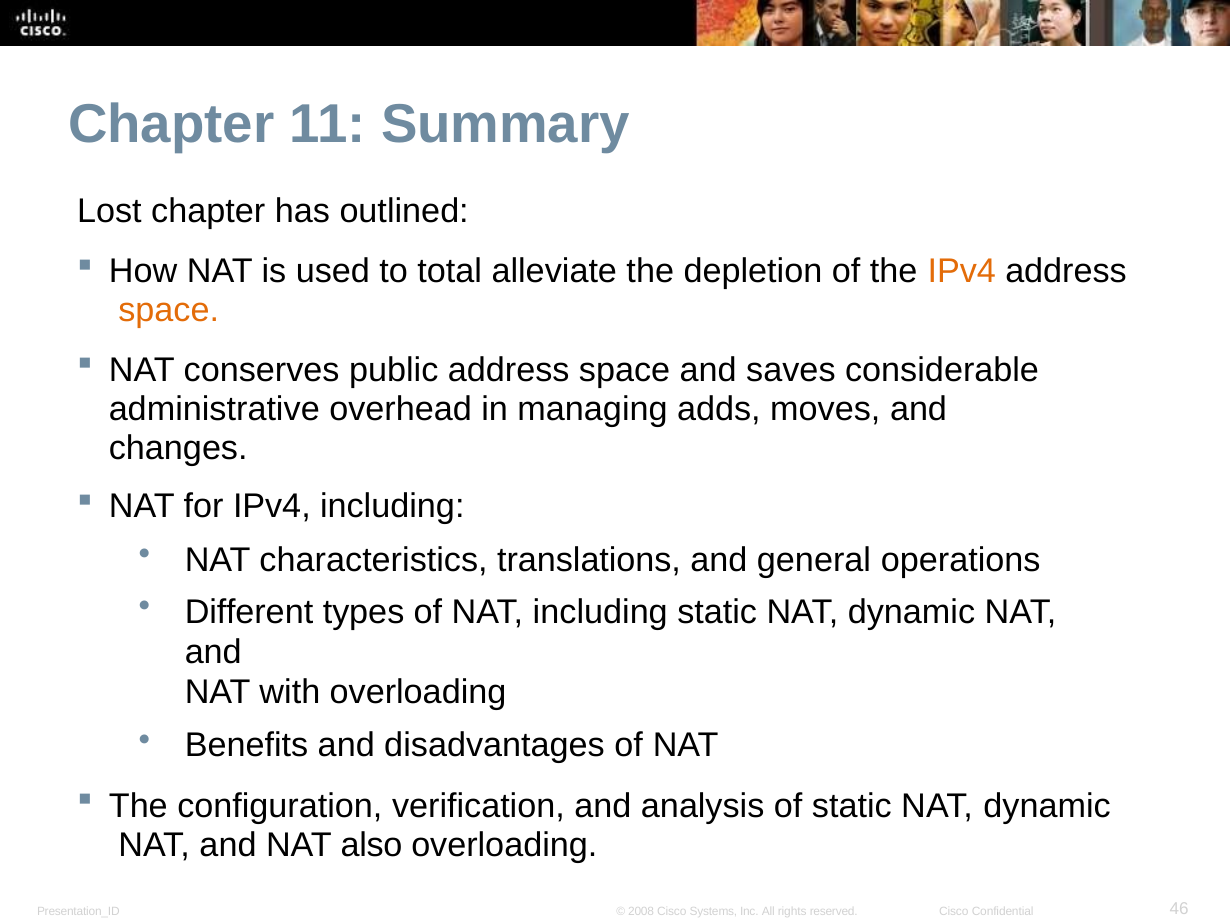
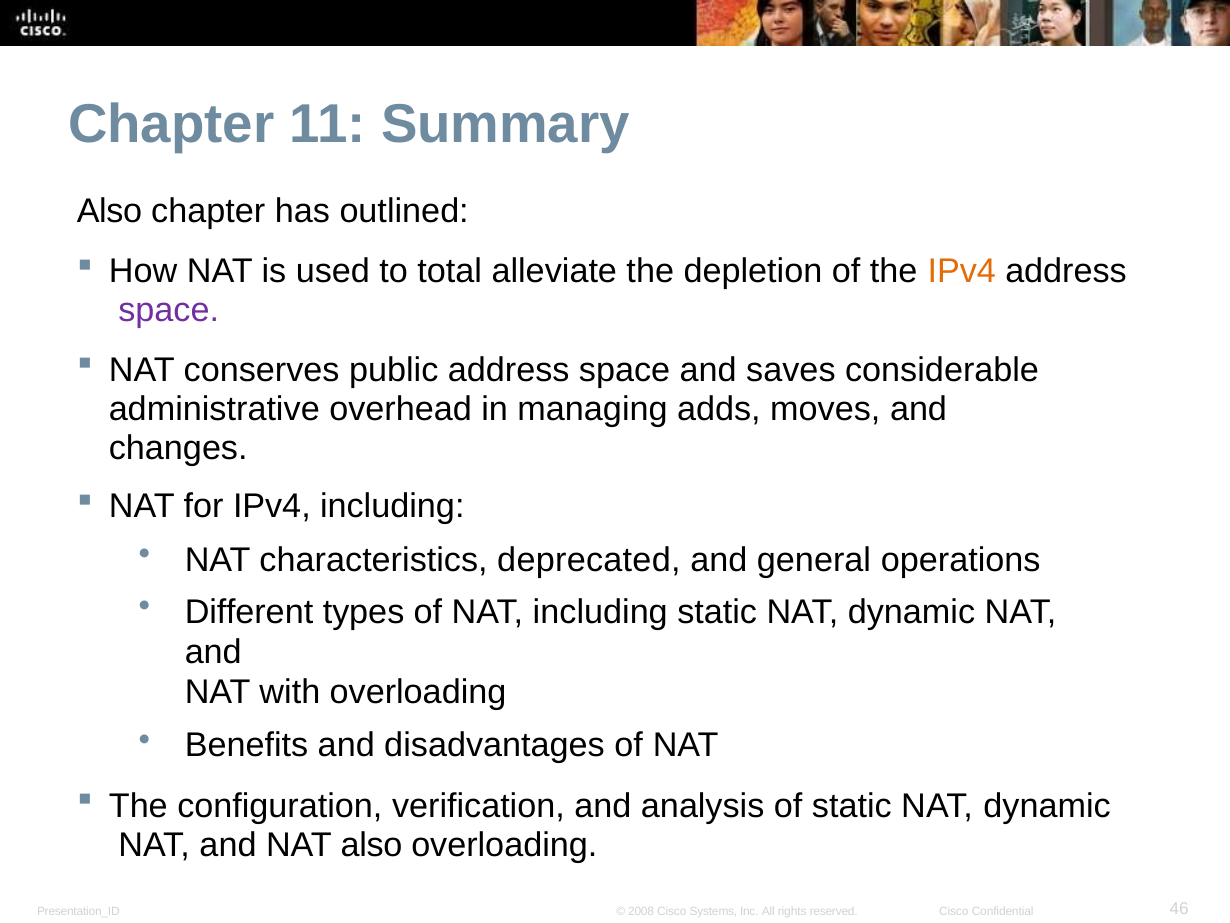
Lost: Lost -> Also (110, 211)
space colour: orange -> purple (169, 310)
translations: translations -> deprecated (589, 559)
